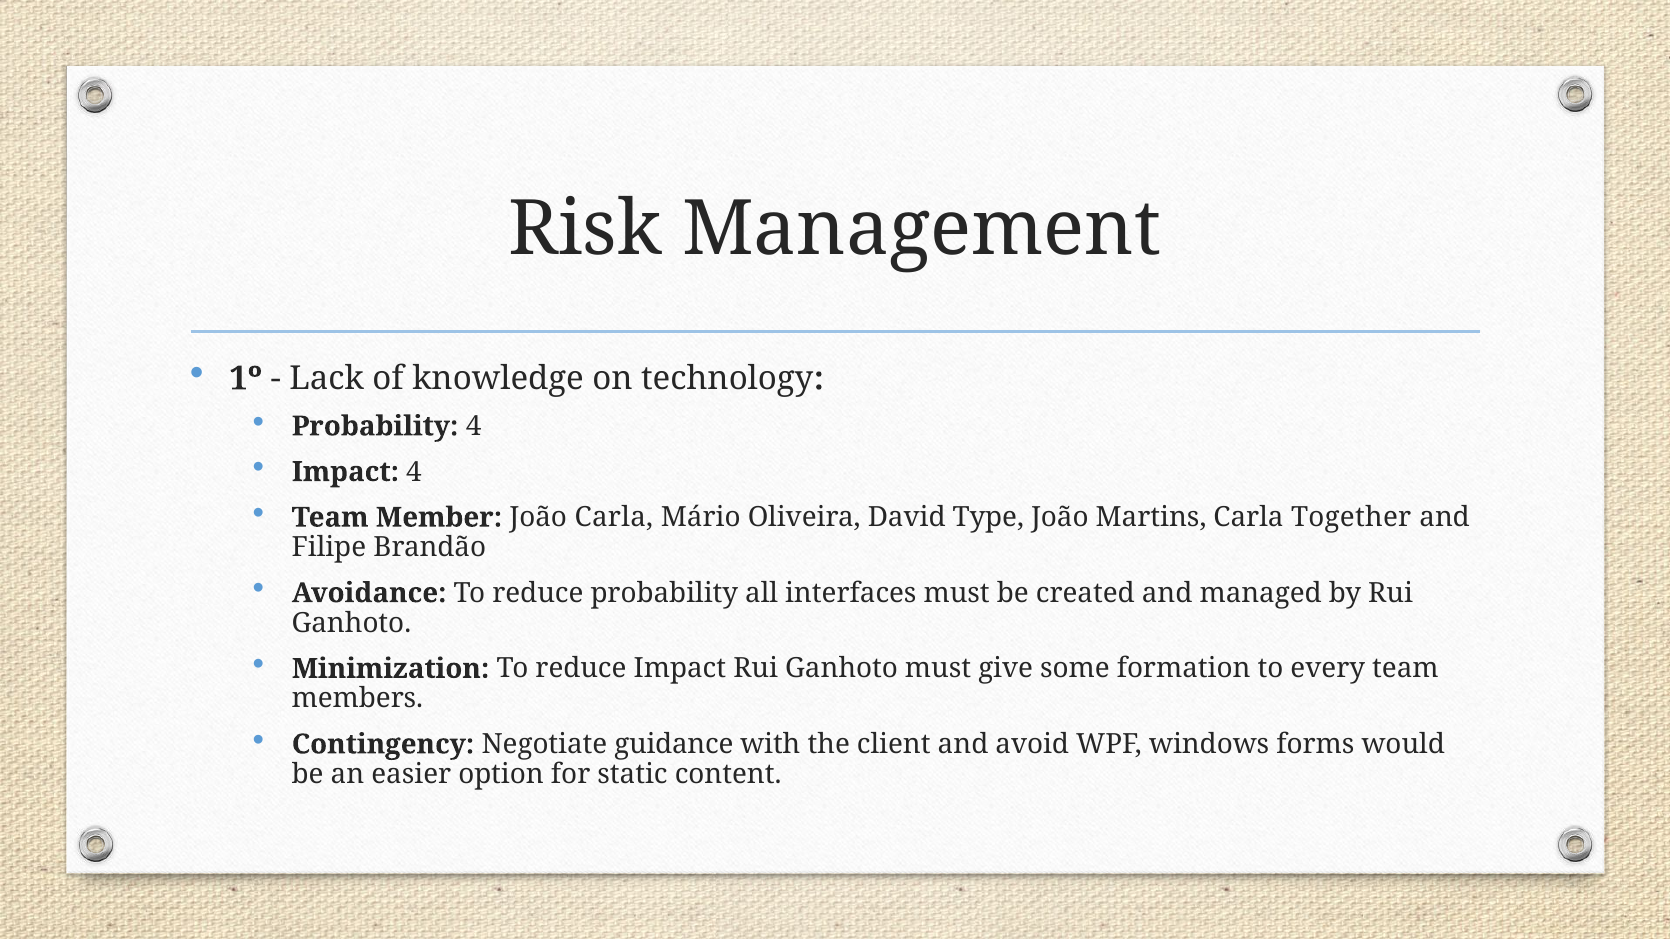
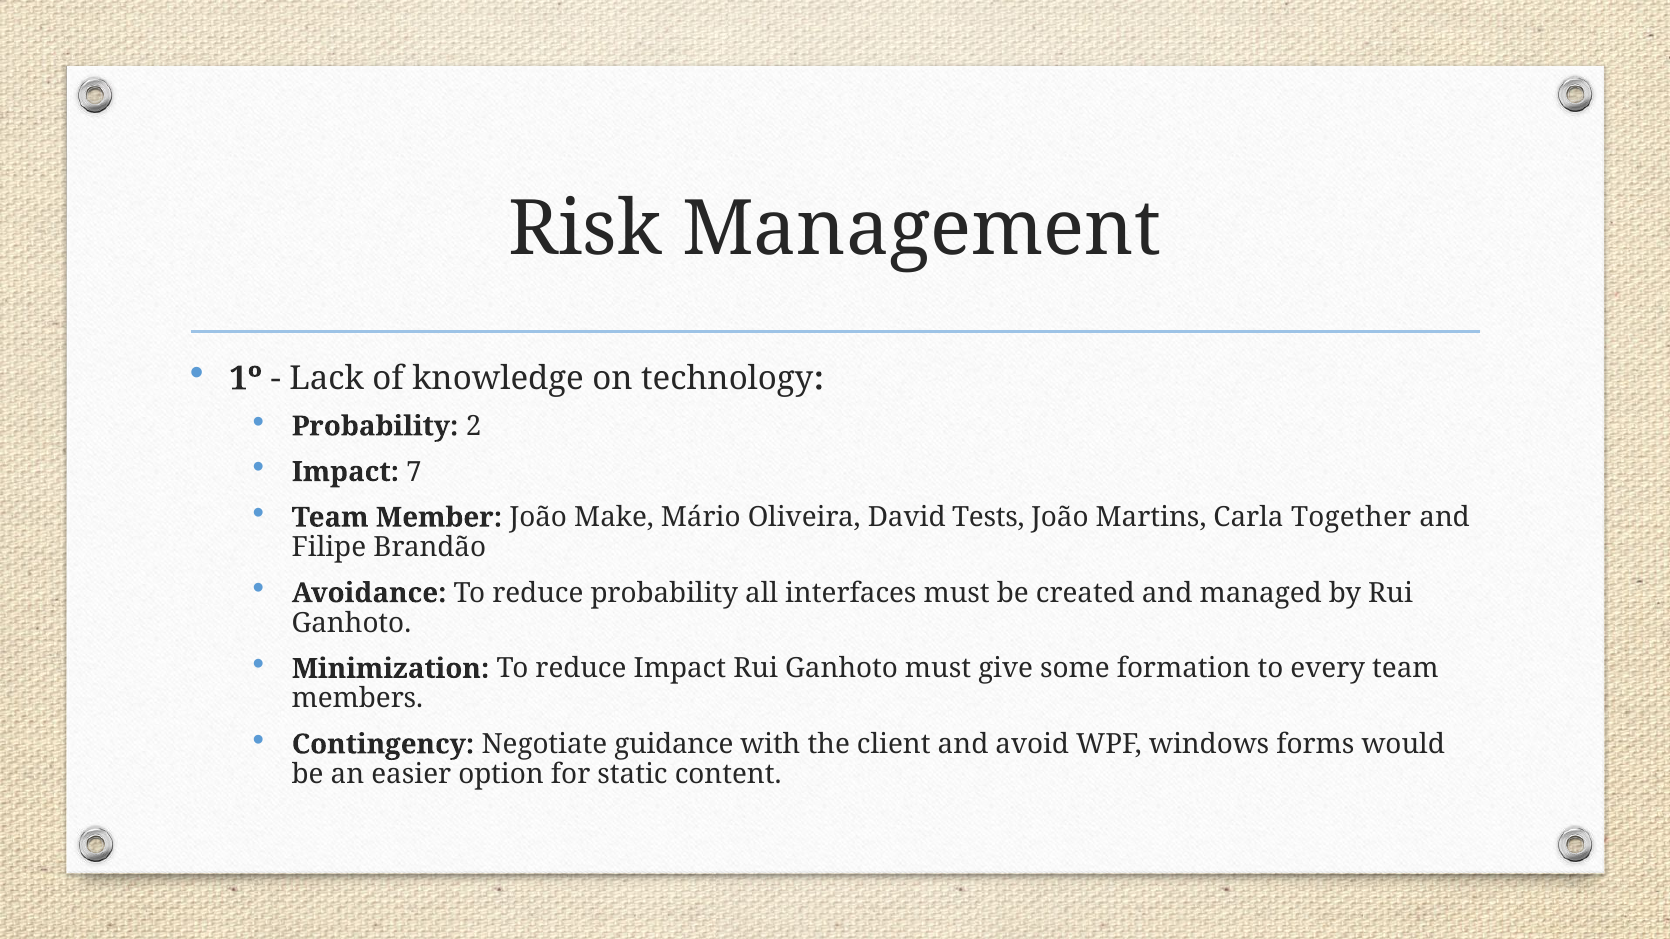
Probability 4: 4 -> 2 (474, 426)
Impact 4: 4 -> 7 (414, 472)
João Carla: Carla -> Make (614, 518)
Type: Type -> Tests (988, 518)
